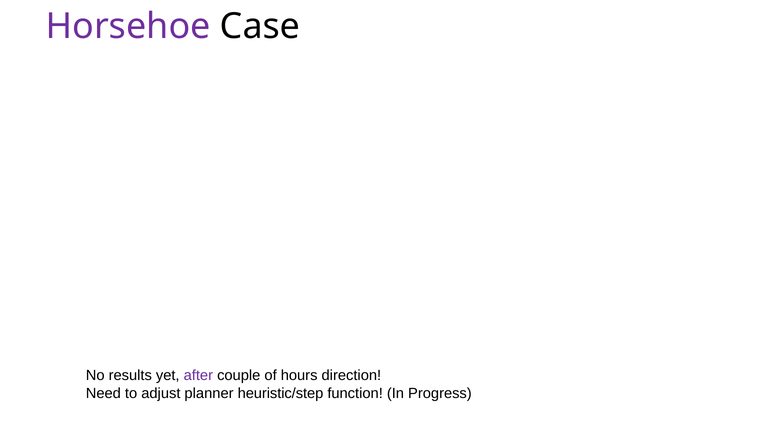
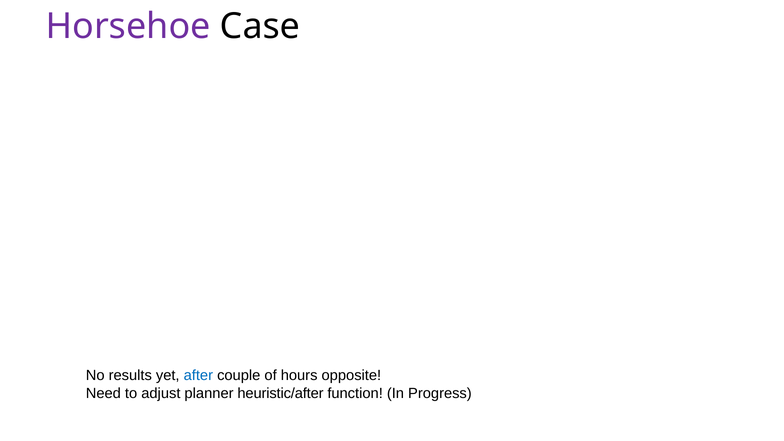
after colour: purple -> blue (198, 376)
direction: direction -> opposite (351, 376)
heuristic/step: heuristic/step -> heuristic/after (281, 393)
